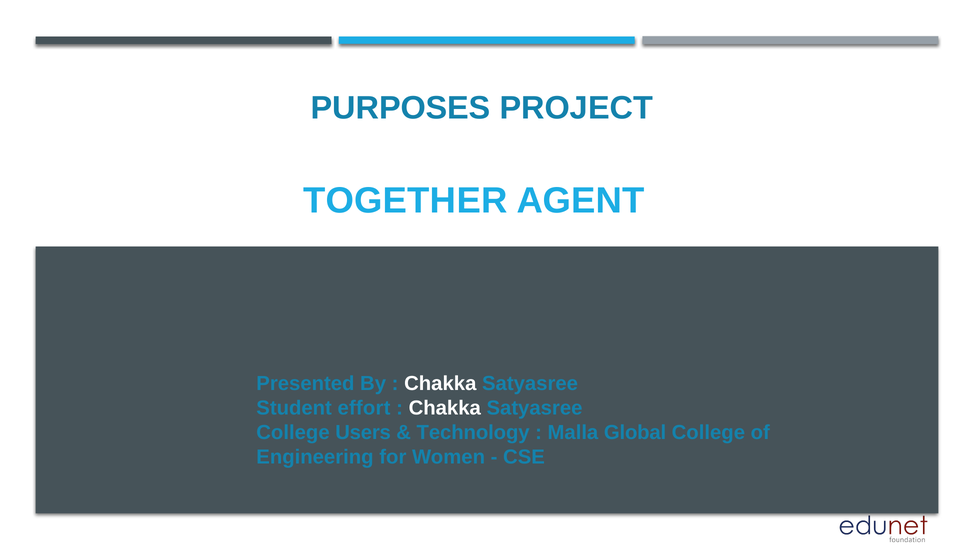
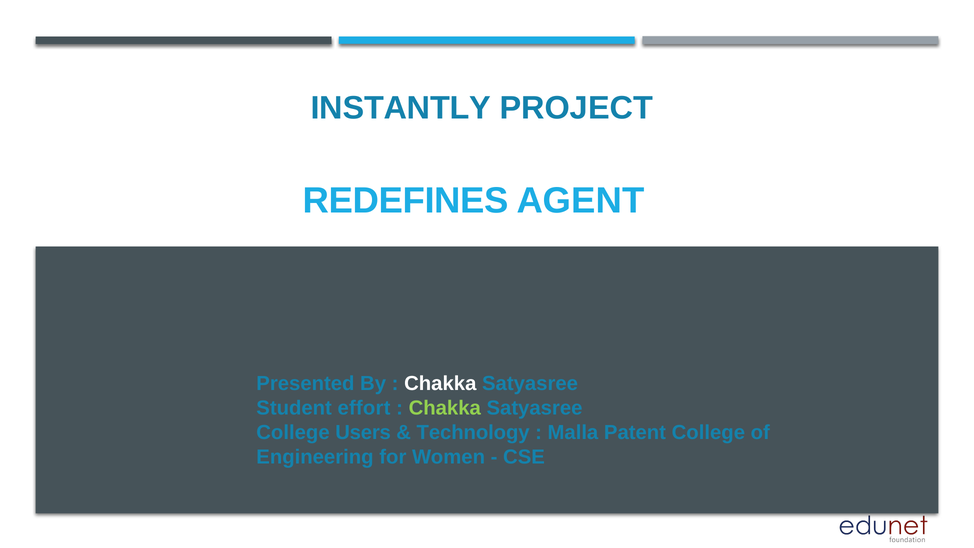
PURPOSES: PURPOSES -> INSTANTLY (401, 108)
TOGETHER: TOGETHER -> REDEFINES (406, 201)
Chakka colour: white -> light green (445, 408)
Global: Global -> Patent (635, 432)
